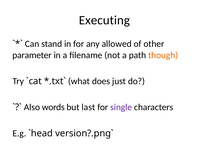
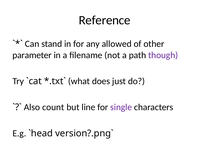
Executing: Executing -> Reference (105, 20)
though colour: orange -> purple (163, 55)
words: words -> count (53, 107)
last: last -> line (88, 107)
